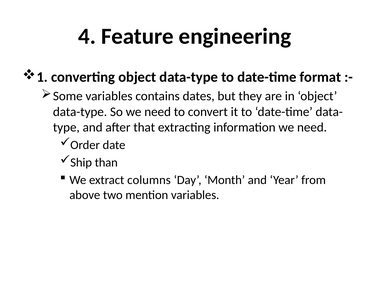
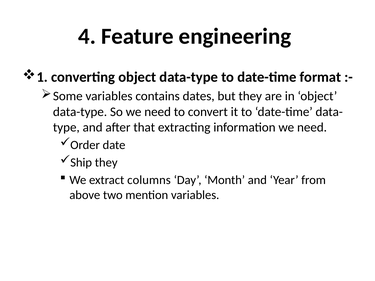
Ship than: than -> they (106, 163)
